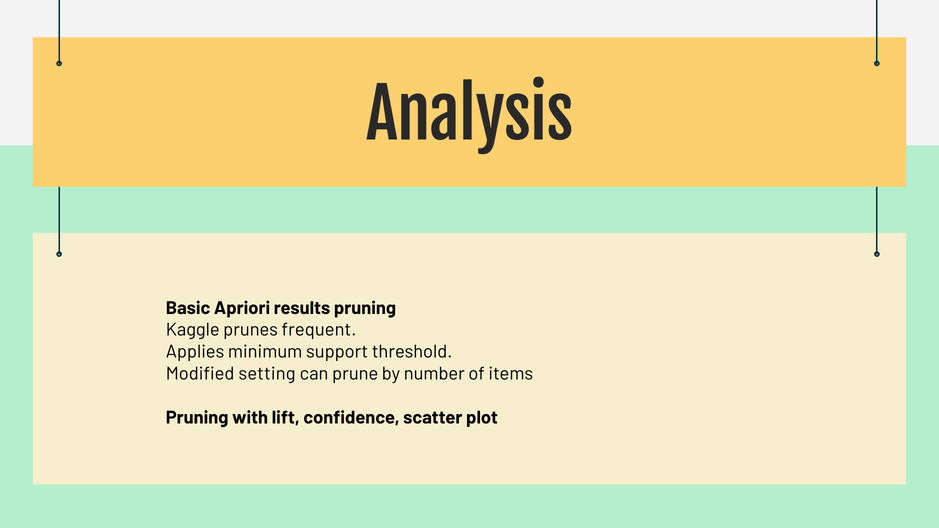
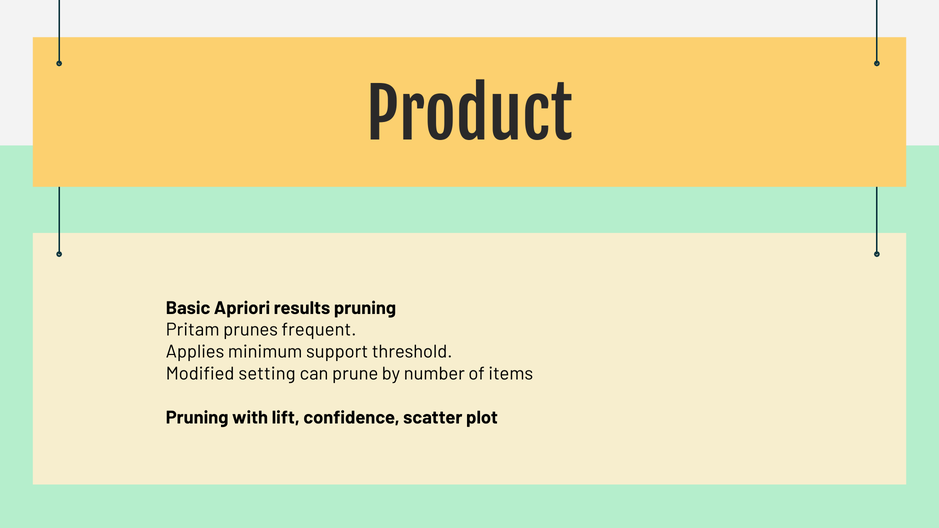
Analysis: Analysis -> Product (469, 117)
Kaggle: Kaggle -> Pritam (193, 330)
